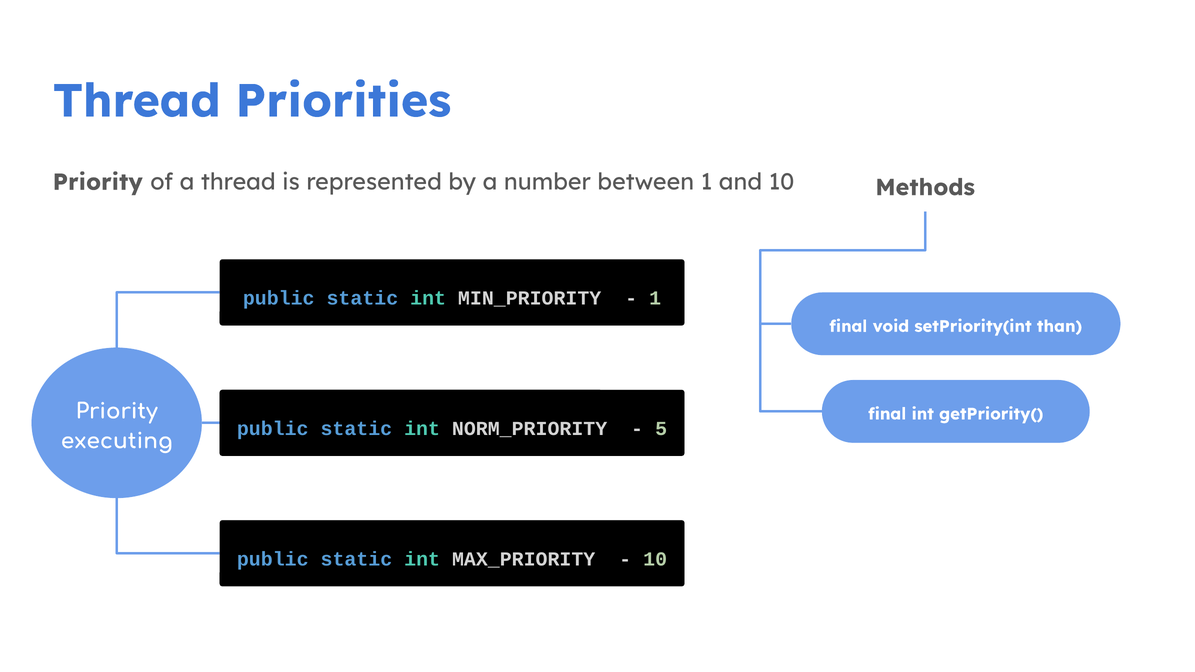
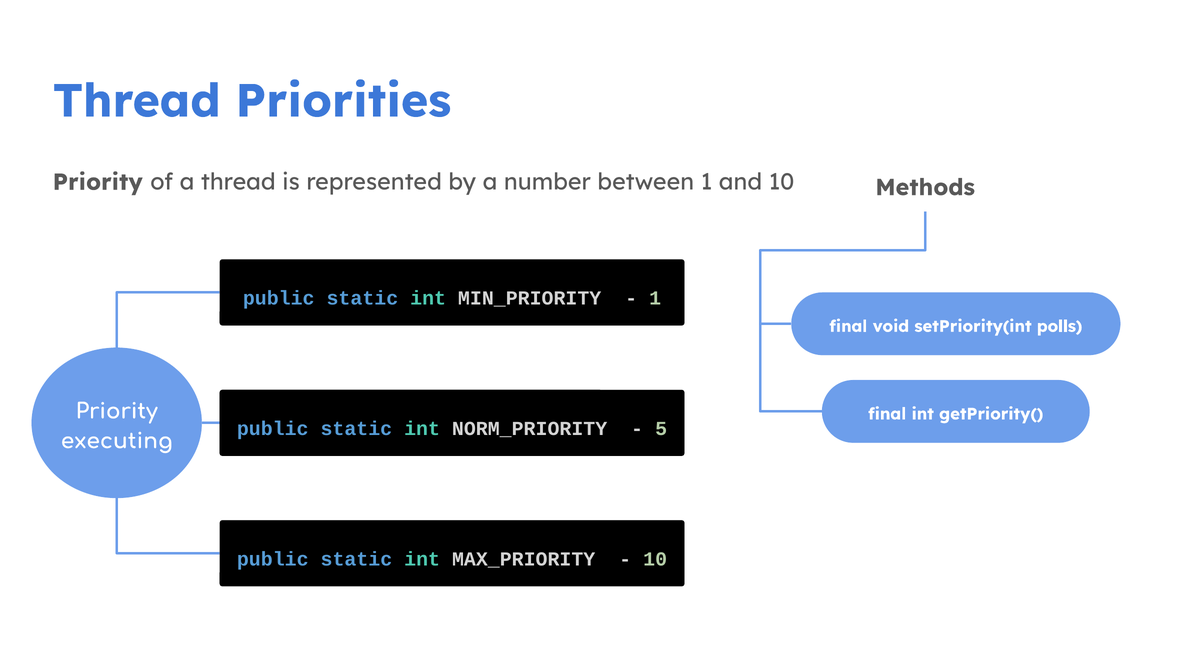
than: than -> polls (1060, 326)
